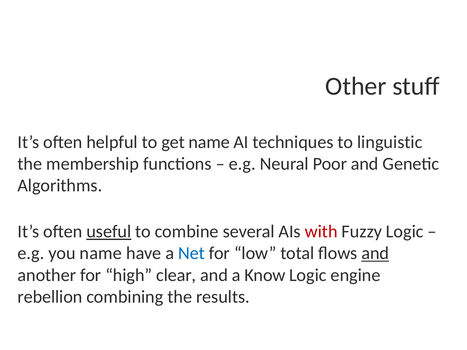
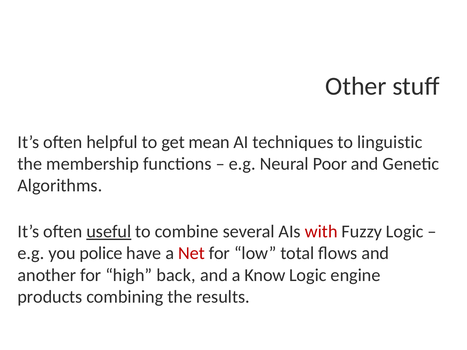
get name: name -> mean (209, 142)
you name: name -> police (101, 253)
Net colour: blue -> red (191, 253)
and underline: present -> none (375, 253)
clear: clear -> back (176, 275)
rebellion: rebellion -> products (50, 297)
